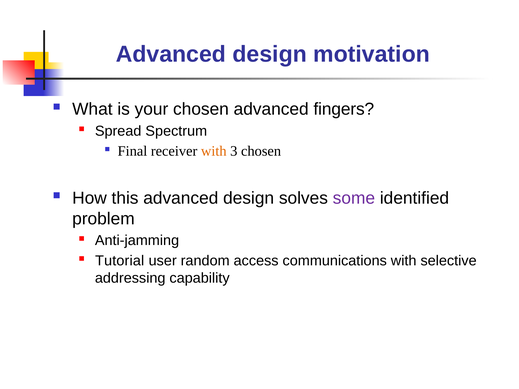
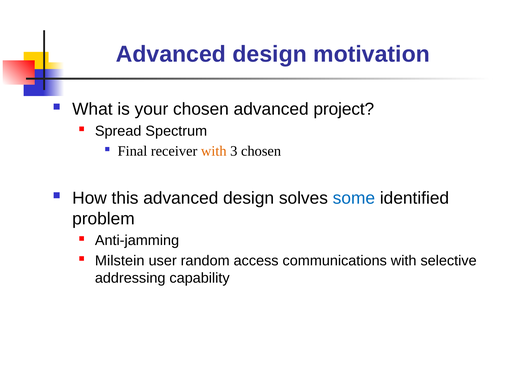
fingers: fingers -> project (344, 109)
some colour: purple -> blue (354, 198)
Tutorial: Tutorial -> Milstein (120, 261)
